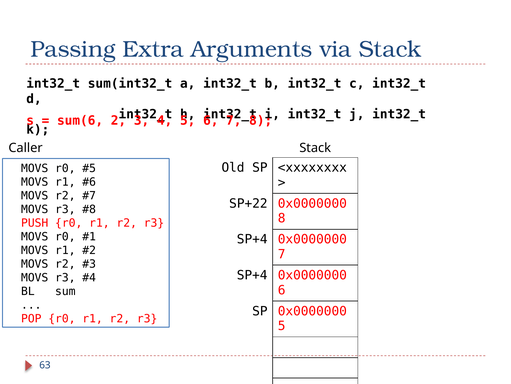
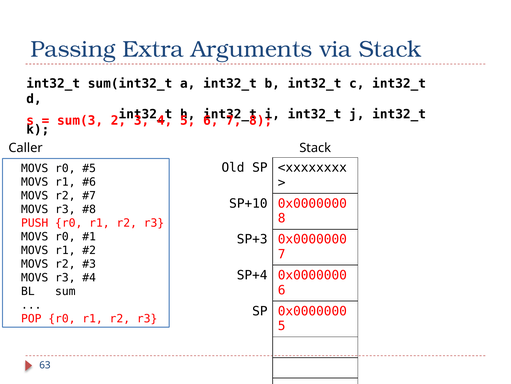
sum(6: sum(6 -> sum(3 (80, 120)
SP+22: SP+22 -> SP+10 (248, 203)
SP+4: SP+4 -> SP+3 (252, 239)
